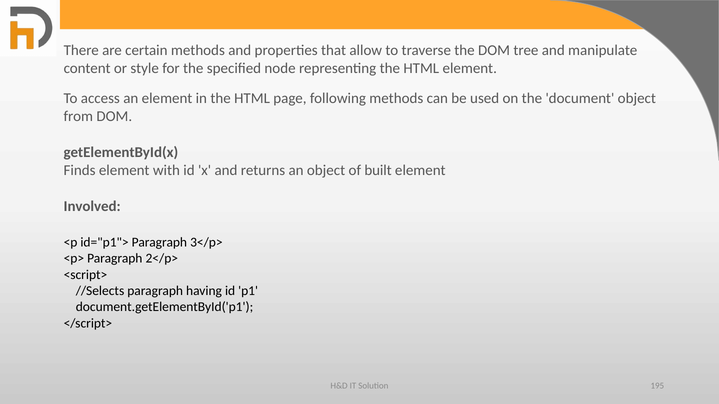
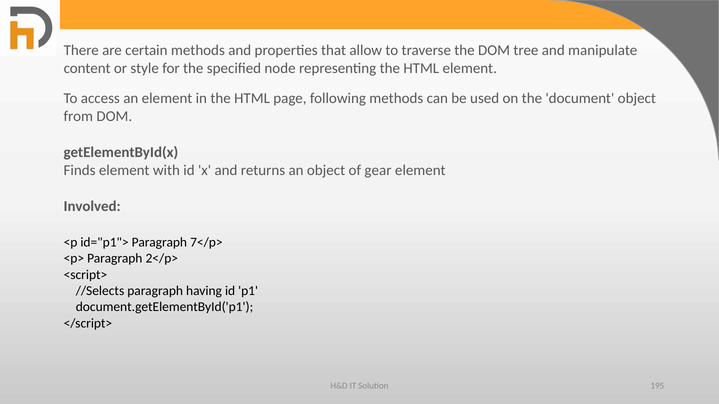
built: built -> gear (378, 171)
3</p>: 3</p> -> 7</p> (206, 243)
